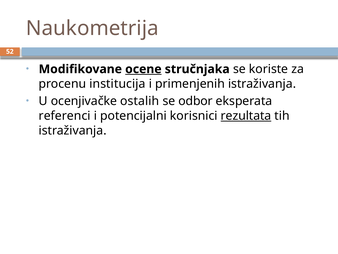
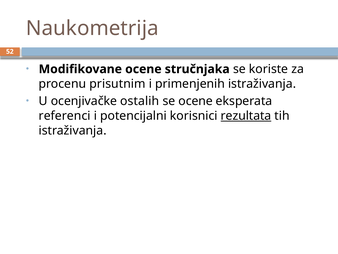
ocene underline: present -> none (143, 69)
institucija: institucija -> prisutnim (117, 84)
se odbor: odbor -> ocene (196, 101)
